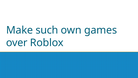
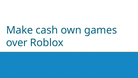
such: such -> cash (47, 30)
